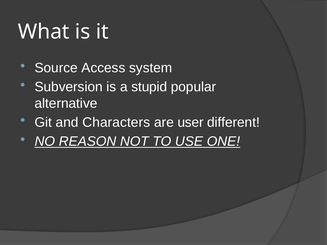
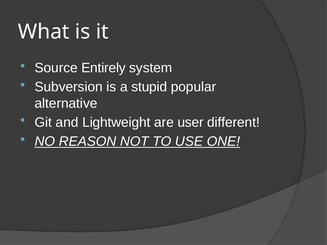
Access: Access -> Entirely (103, 68)
Characters: Characters -> Lightweight (116, 122)
